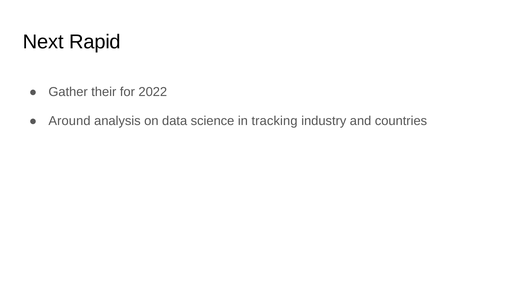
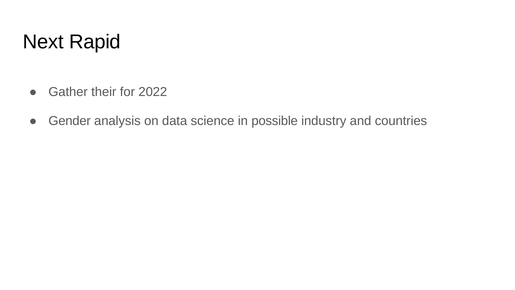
Around: Around -> Gender (70, 121)
tracking: tracking -> possible (275, 121)
